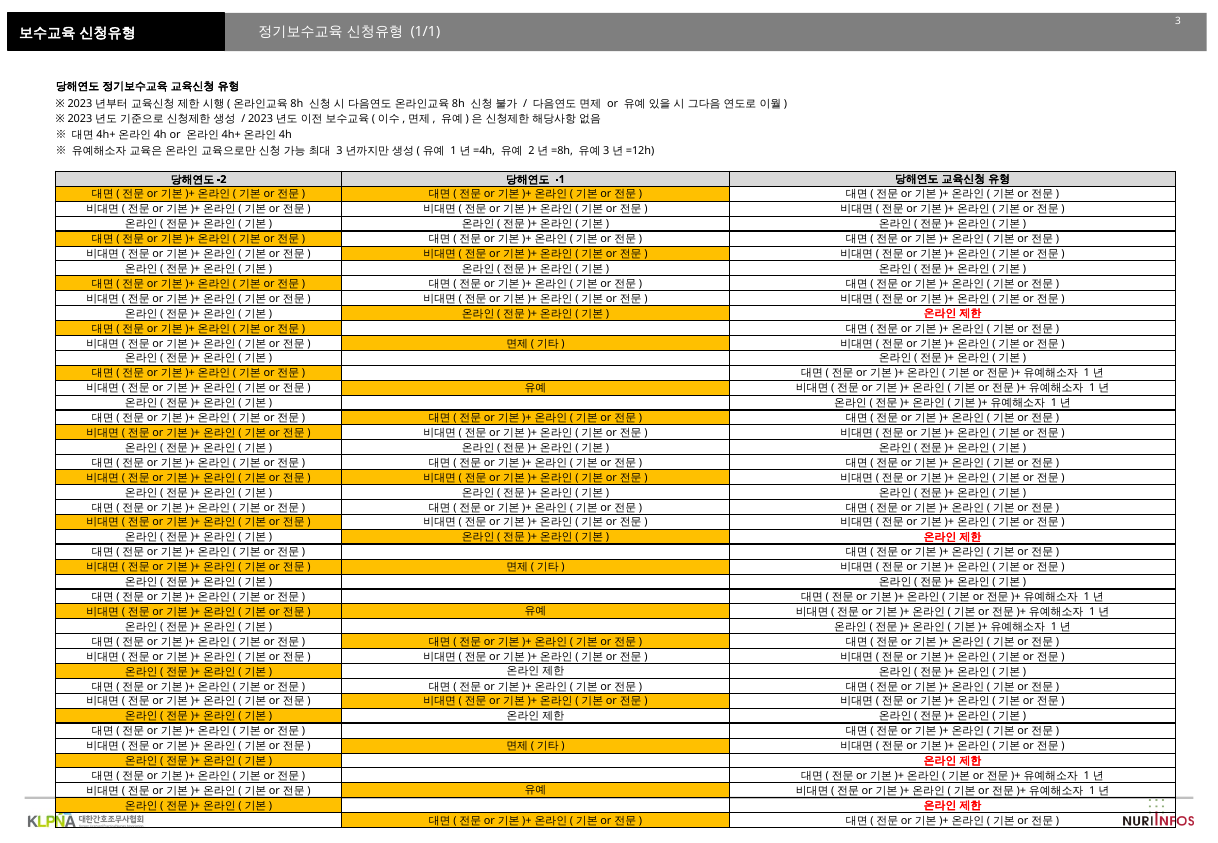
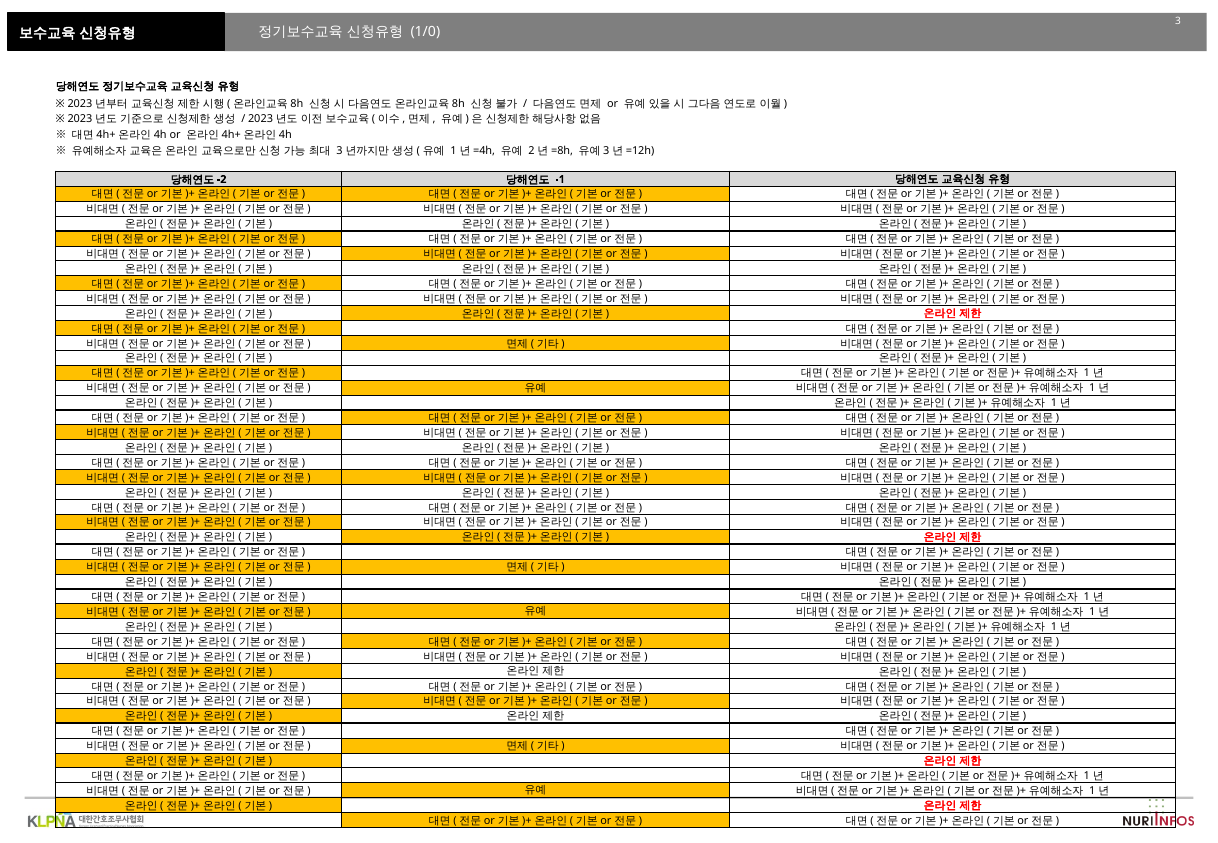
1/1: 1/1 -> 1/0 (425, 32)
